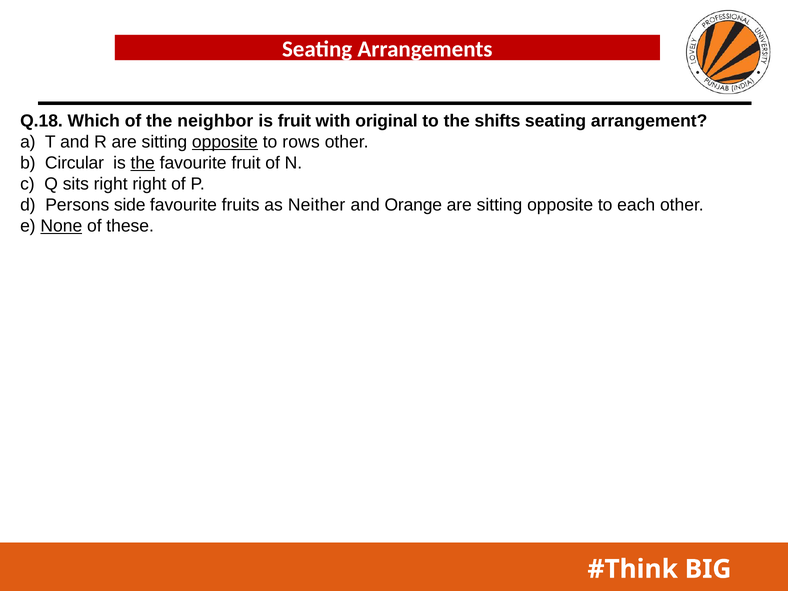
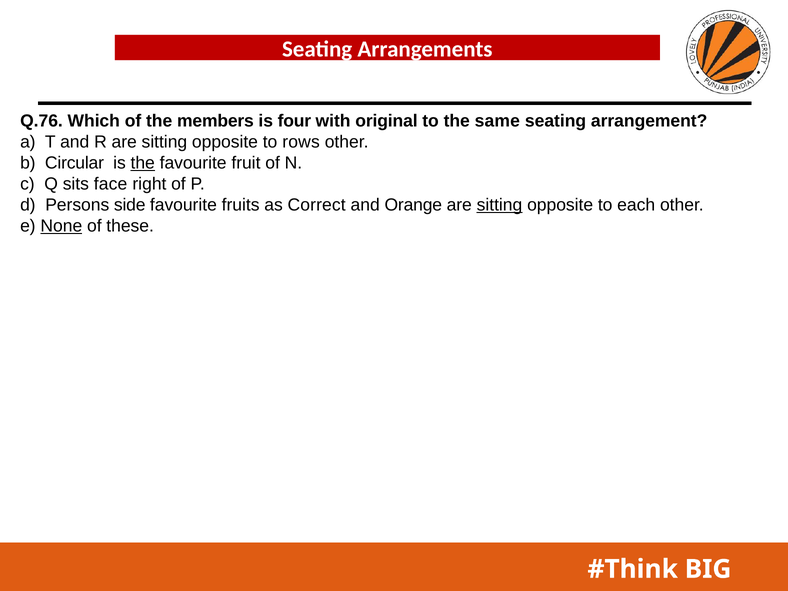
Q.18: Q.18 -> Q.76 (41, 121)
neighbor: neighbor -> members (215, 121)
is fruit: fruit -> four (294, 121)
shifts: shifts -> same (497, 121)
opposite underline: present -> none (225, 142)
sits right: right -> face (111, 184)
Neither: Neither -> Correct (317, 205)
sitting underline: none -> present (499, 205)
